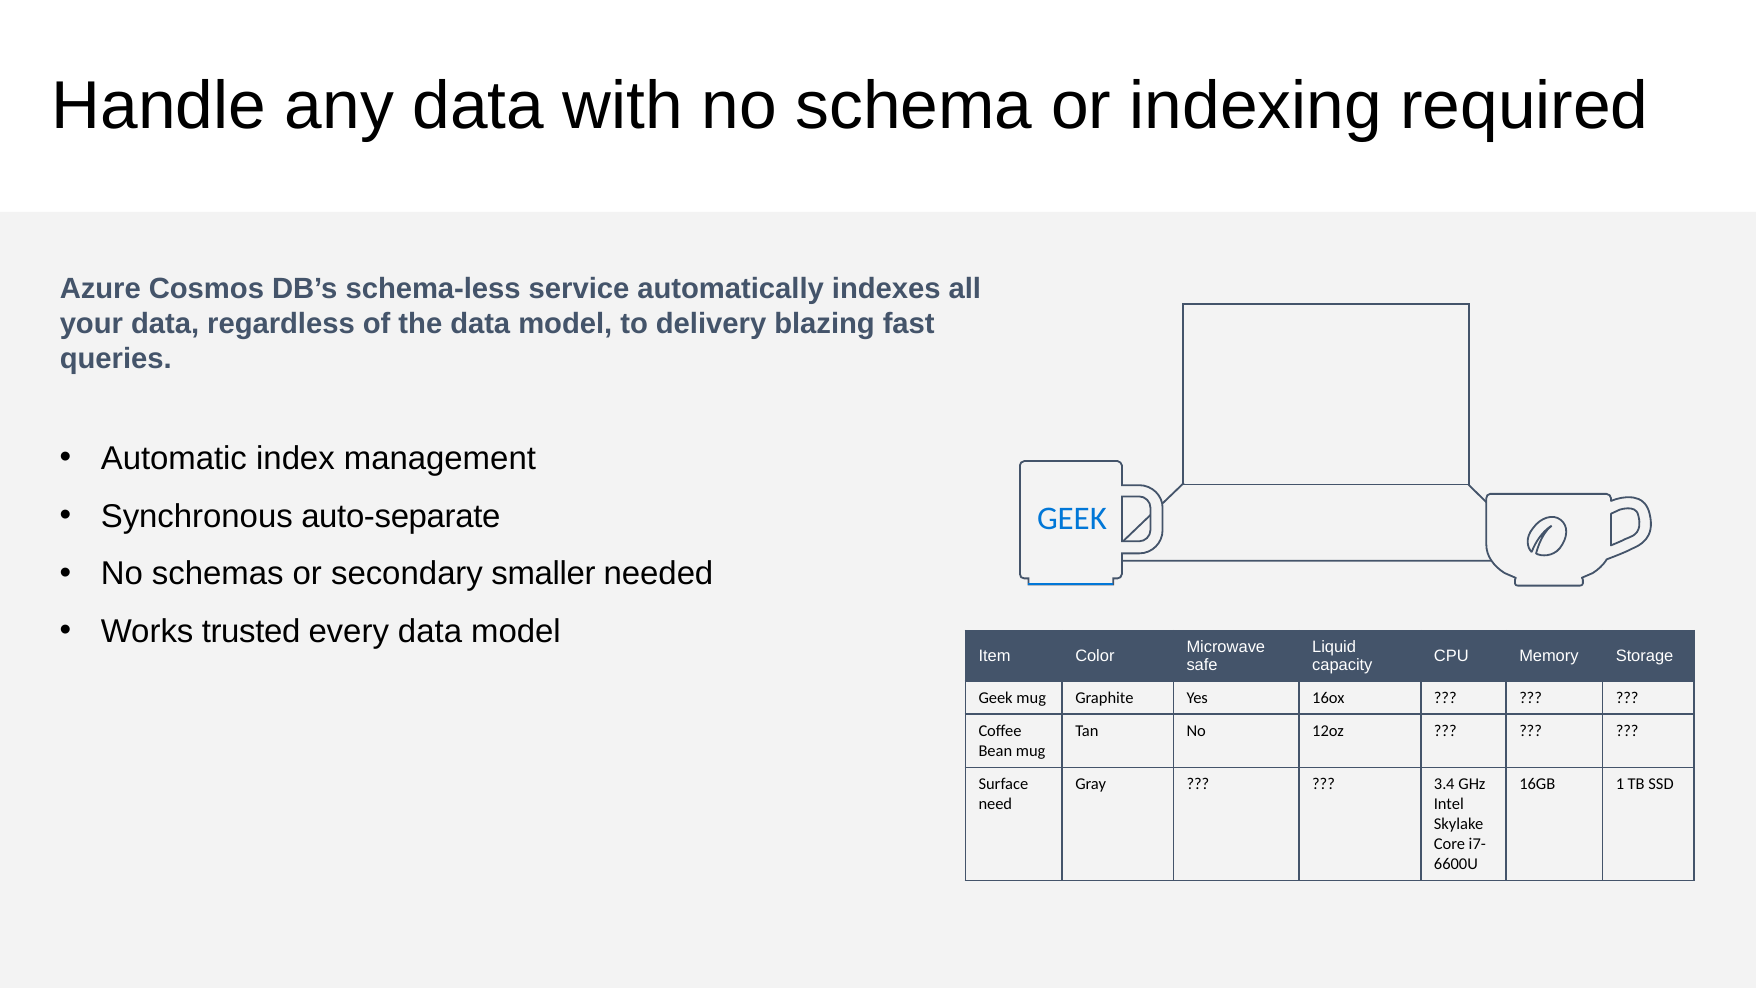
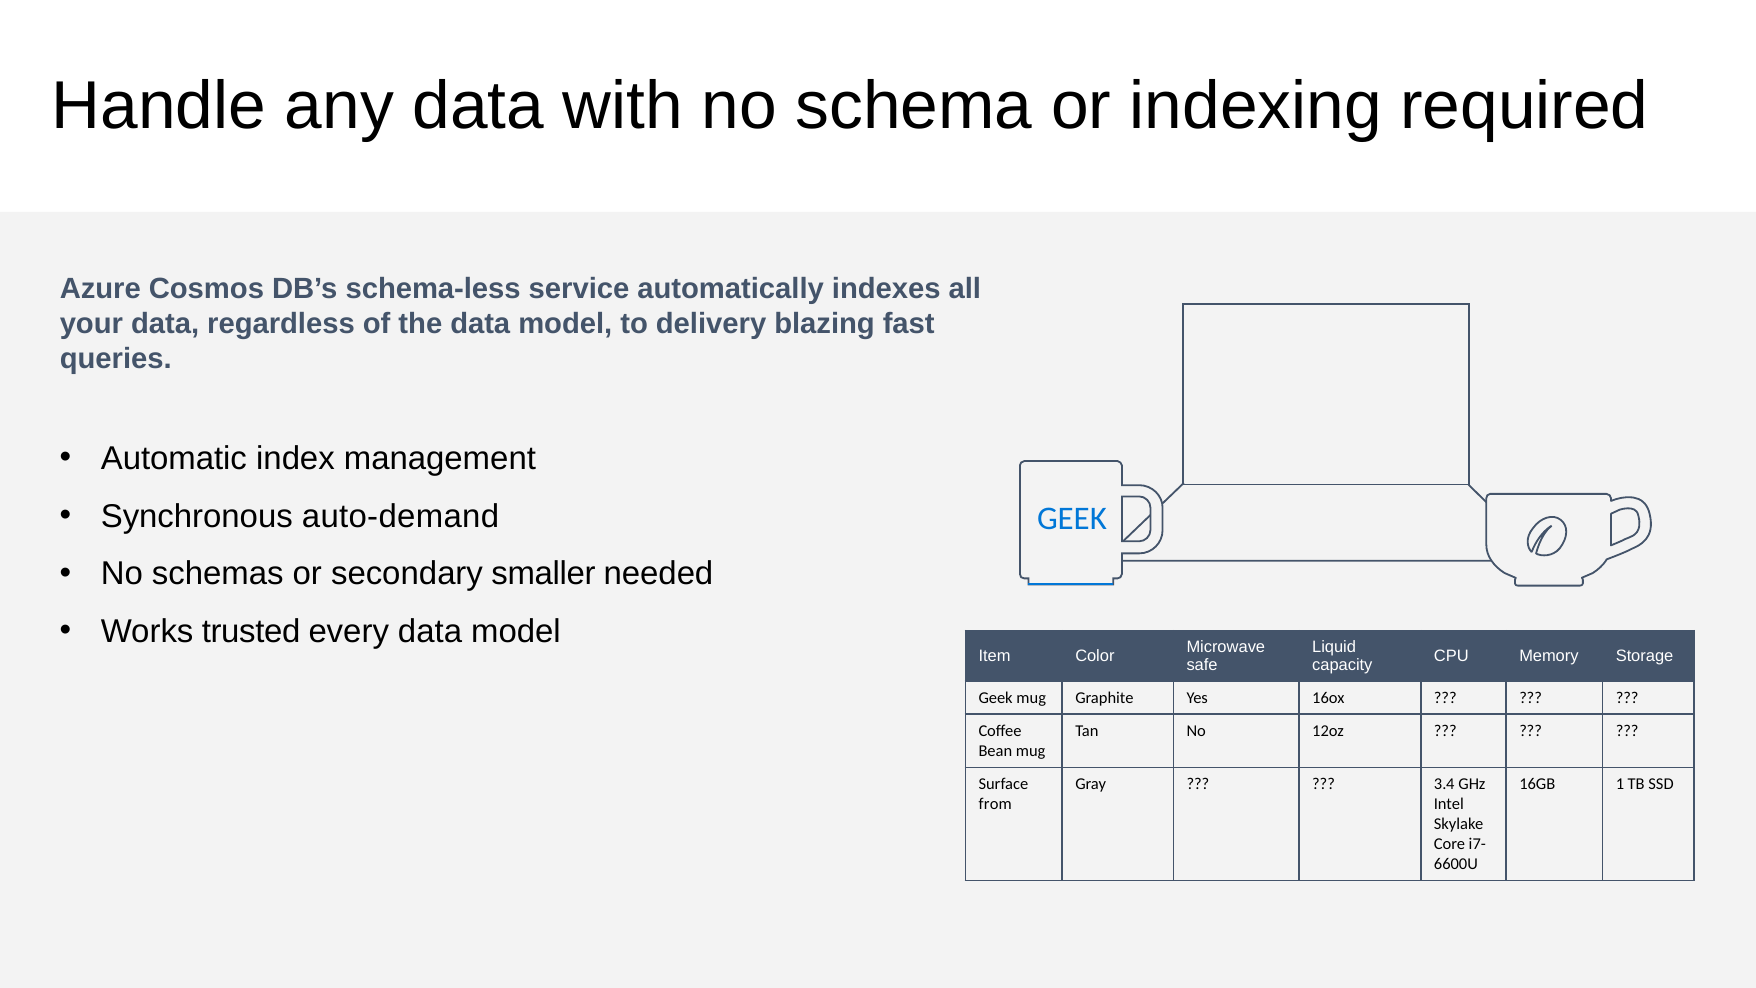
auto-separate: auto-separate -> auto-demand (401, 516)
need: need -> from (995, 804)
